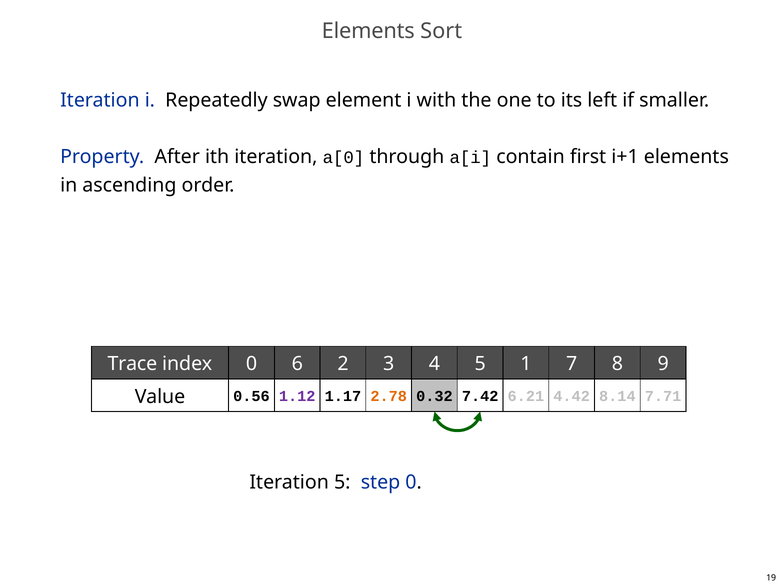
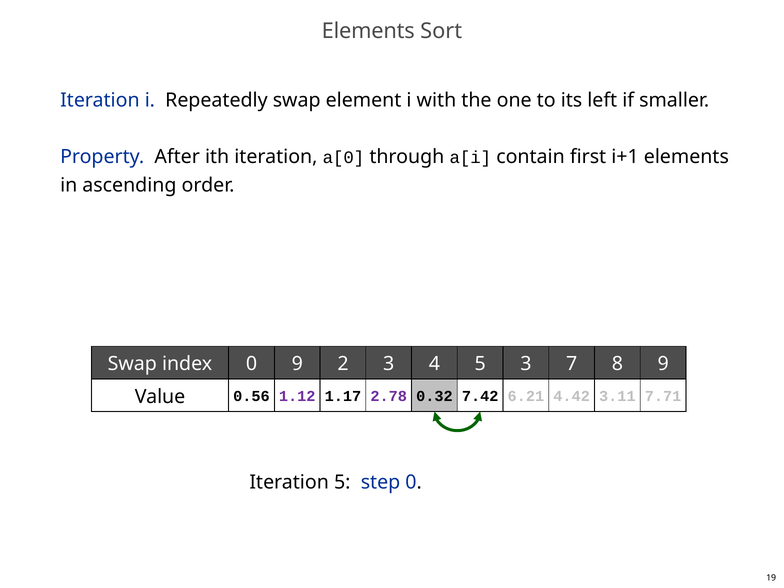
Trace: Trace -> Swap (132, 364)
0 6: 6 -> 9 (297, 364)
index 1: 1 -> 3 (526, 364)
2.78 colour: orange -> purple (389, 396)
8.14: 8.14 -> 3.11 (617, 396)
